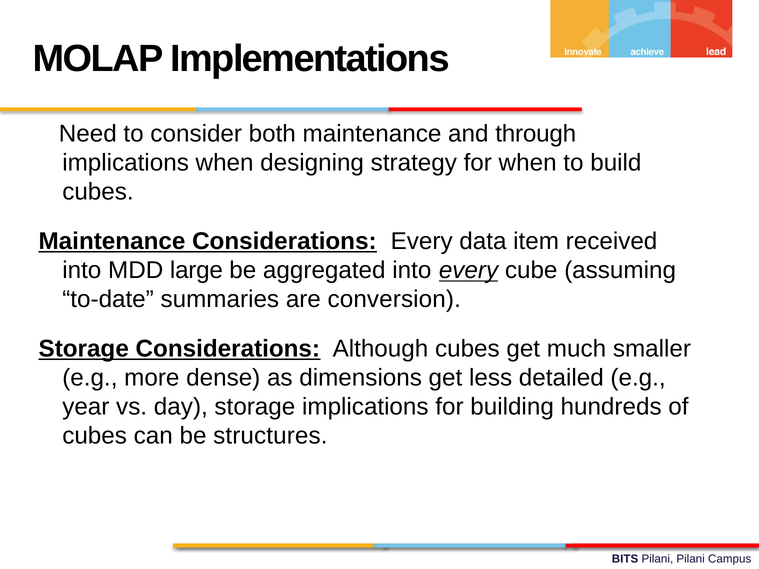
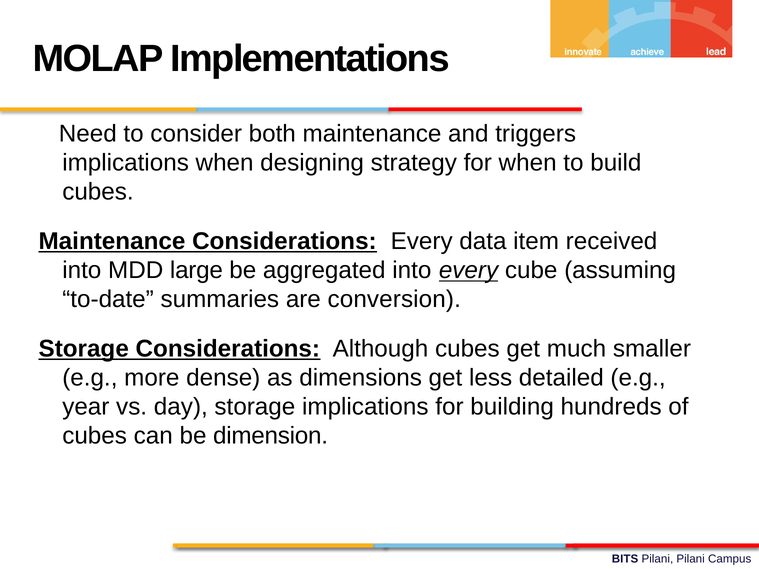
through: through -> triggers (536, 134)
structures: structures -> dimension (271, 436)
